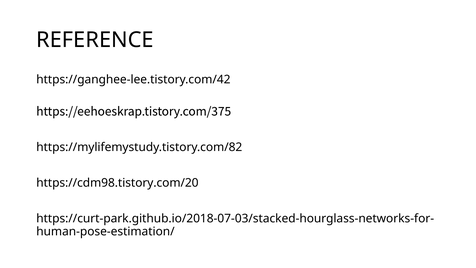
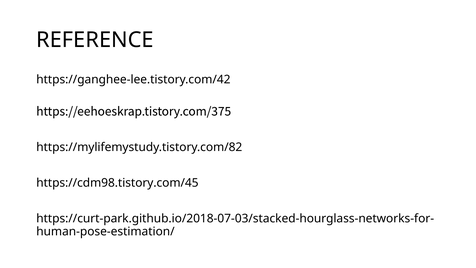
https://cdm98.tistory.com/20: https://cdm98.tistory.com/20 -> https://cdm98.tistory.com/45 (117, 183)
